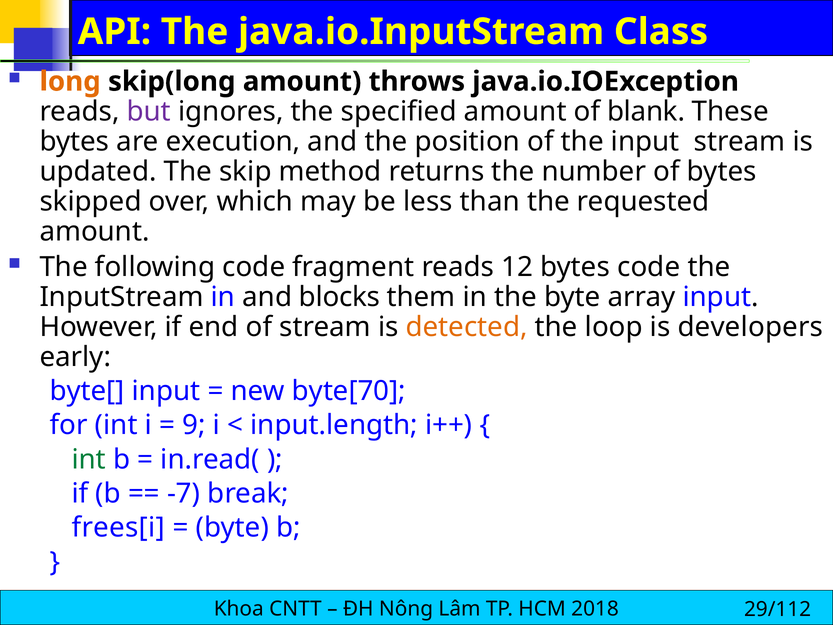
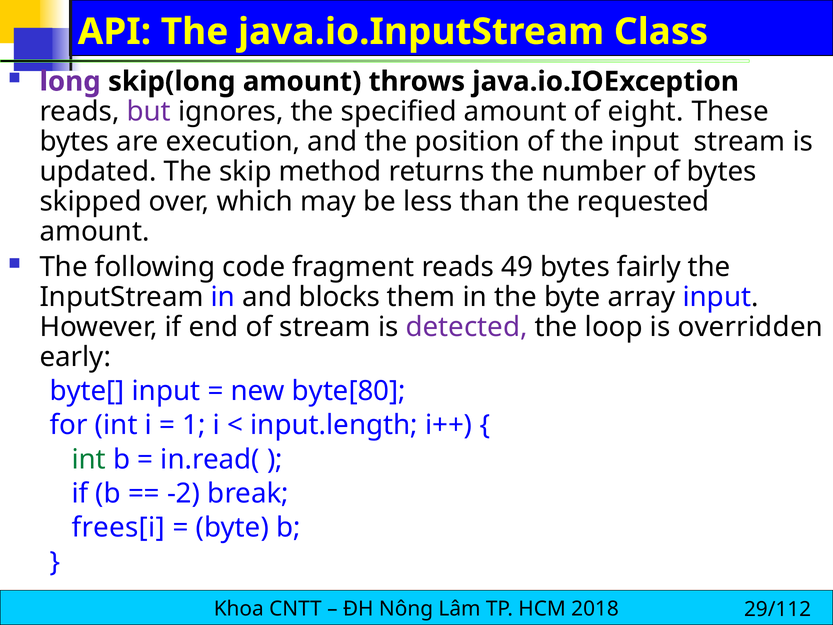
long colour: orange -> purple (70, 81)
blank: blank -> eight (646, 111)
12: 12 -> 49 (517, 267)
bytes code: code -> fairly (649, 267)
detected colour: orange -> purple (467, 327)
developers: developers -> overridden (750, 327)
byte[70: byte[70 -> byte[80 (349, 391)
9: 9 -> 1 (194, 425)
-7: -7 -> -2 (184, 493)
